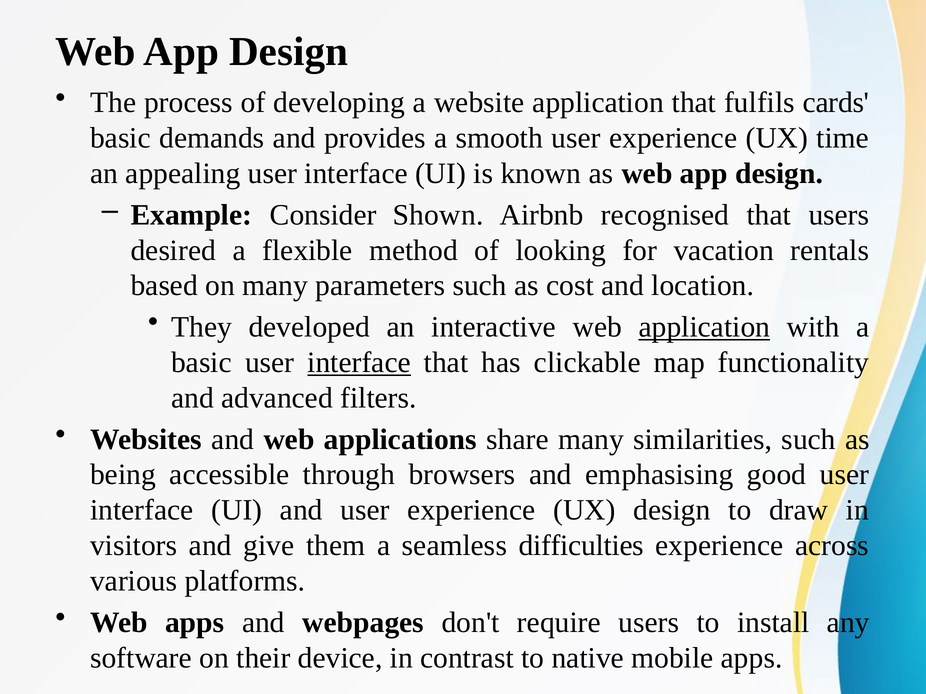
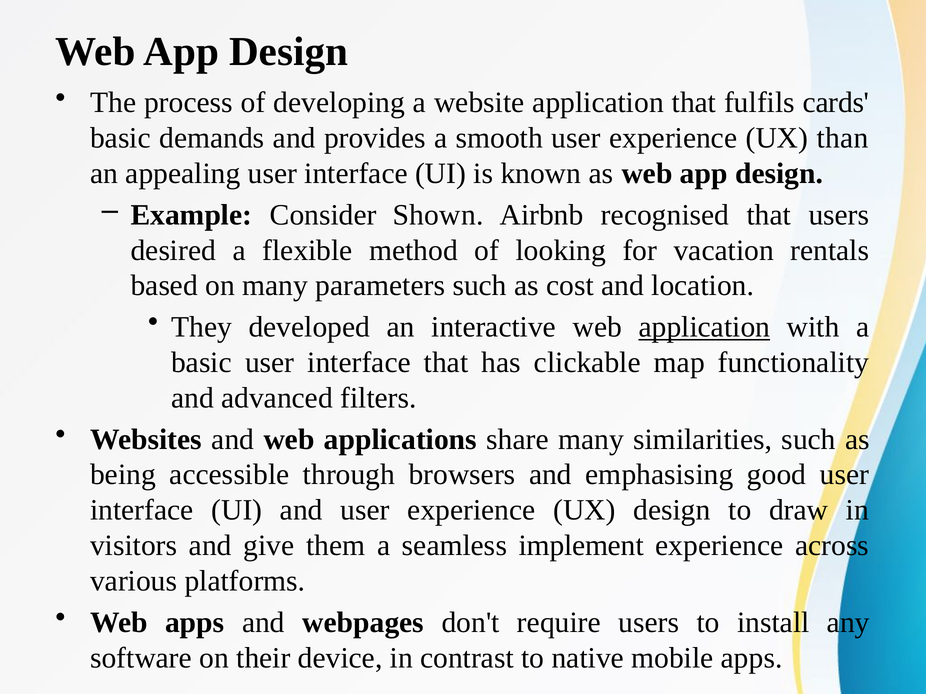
time: time -> than (843, 138)
interface underline: present -> none (359, 363)
difficulties: difficulties -> implement (581, 546)
